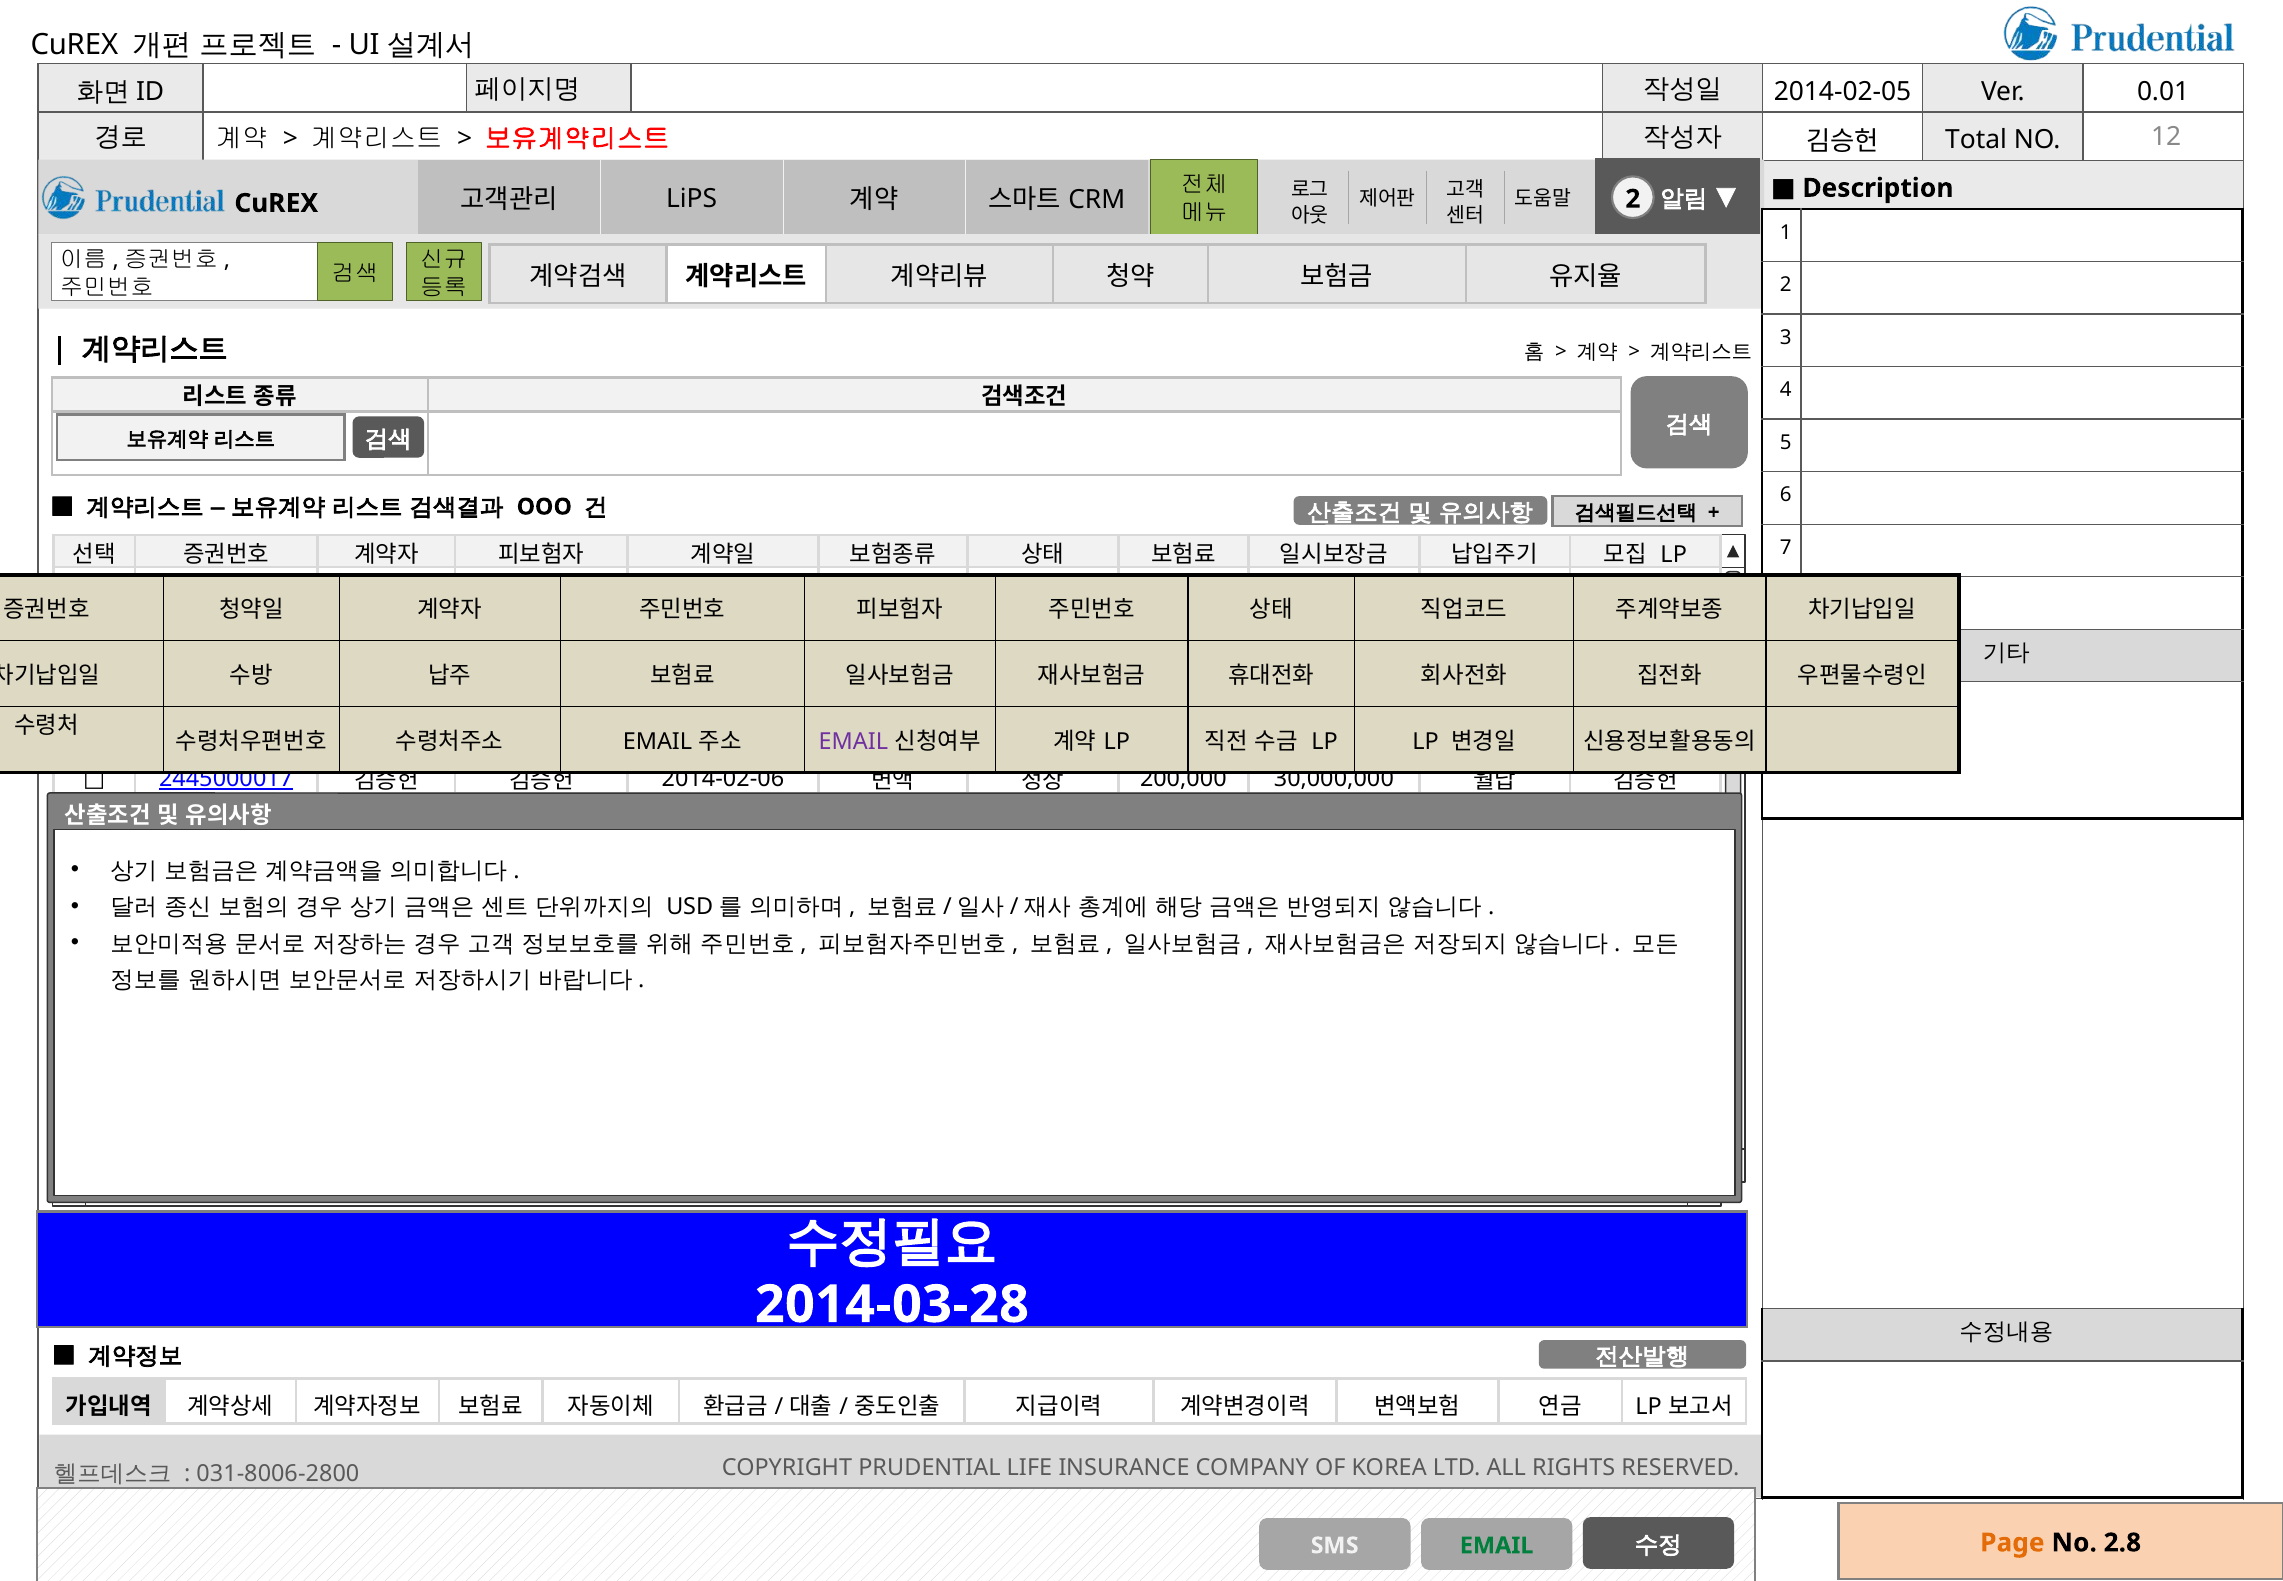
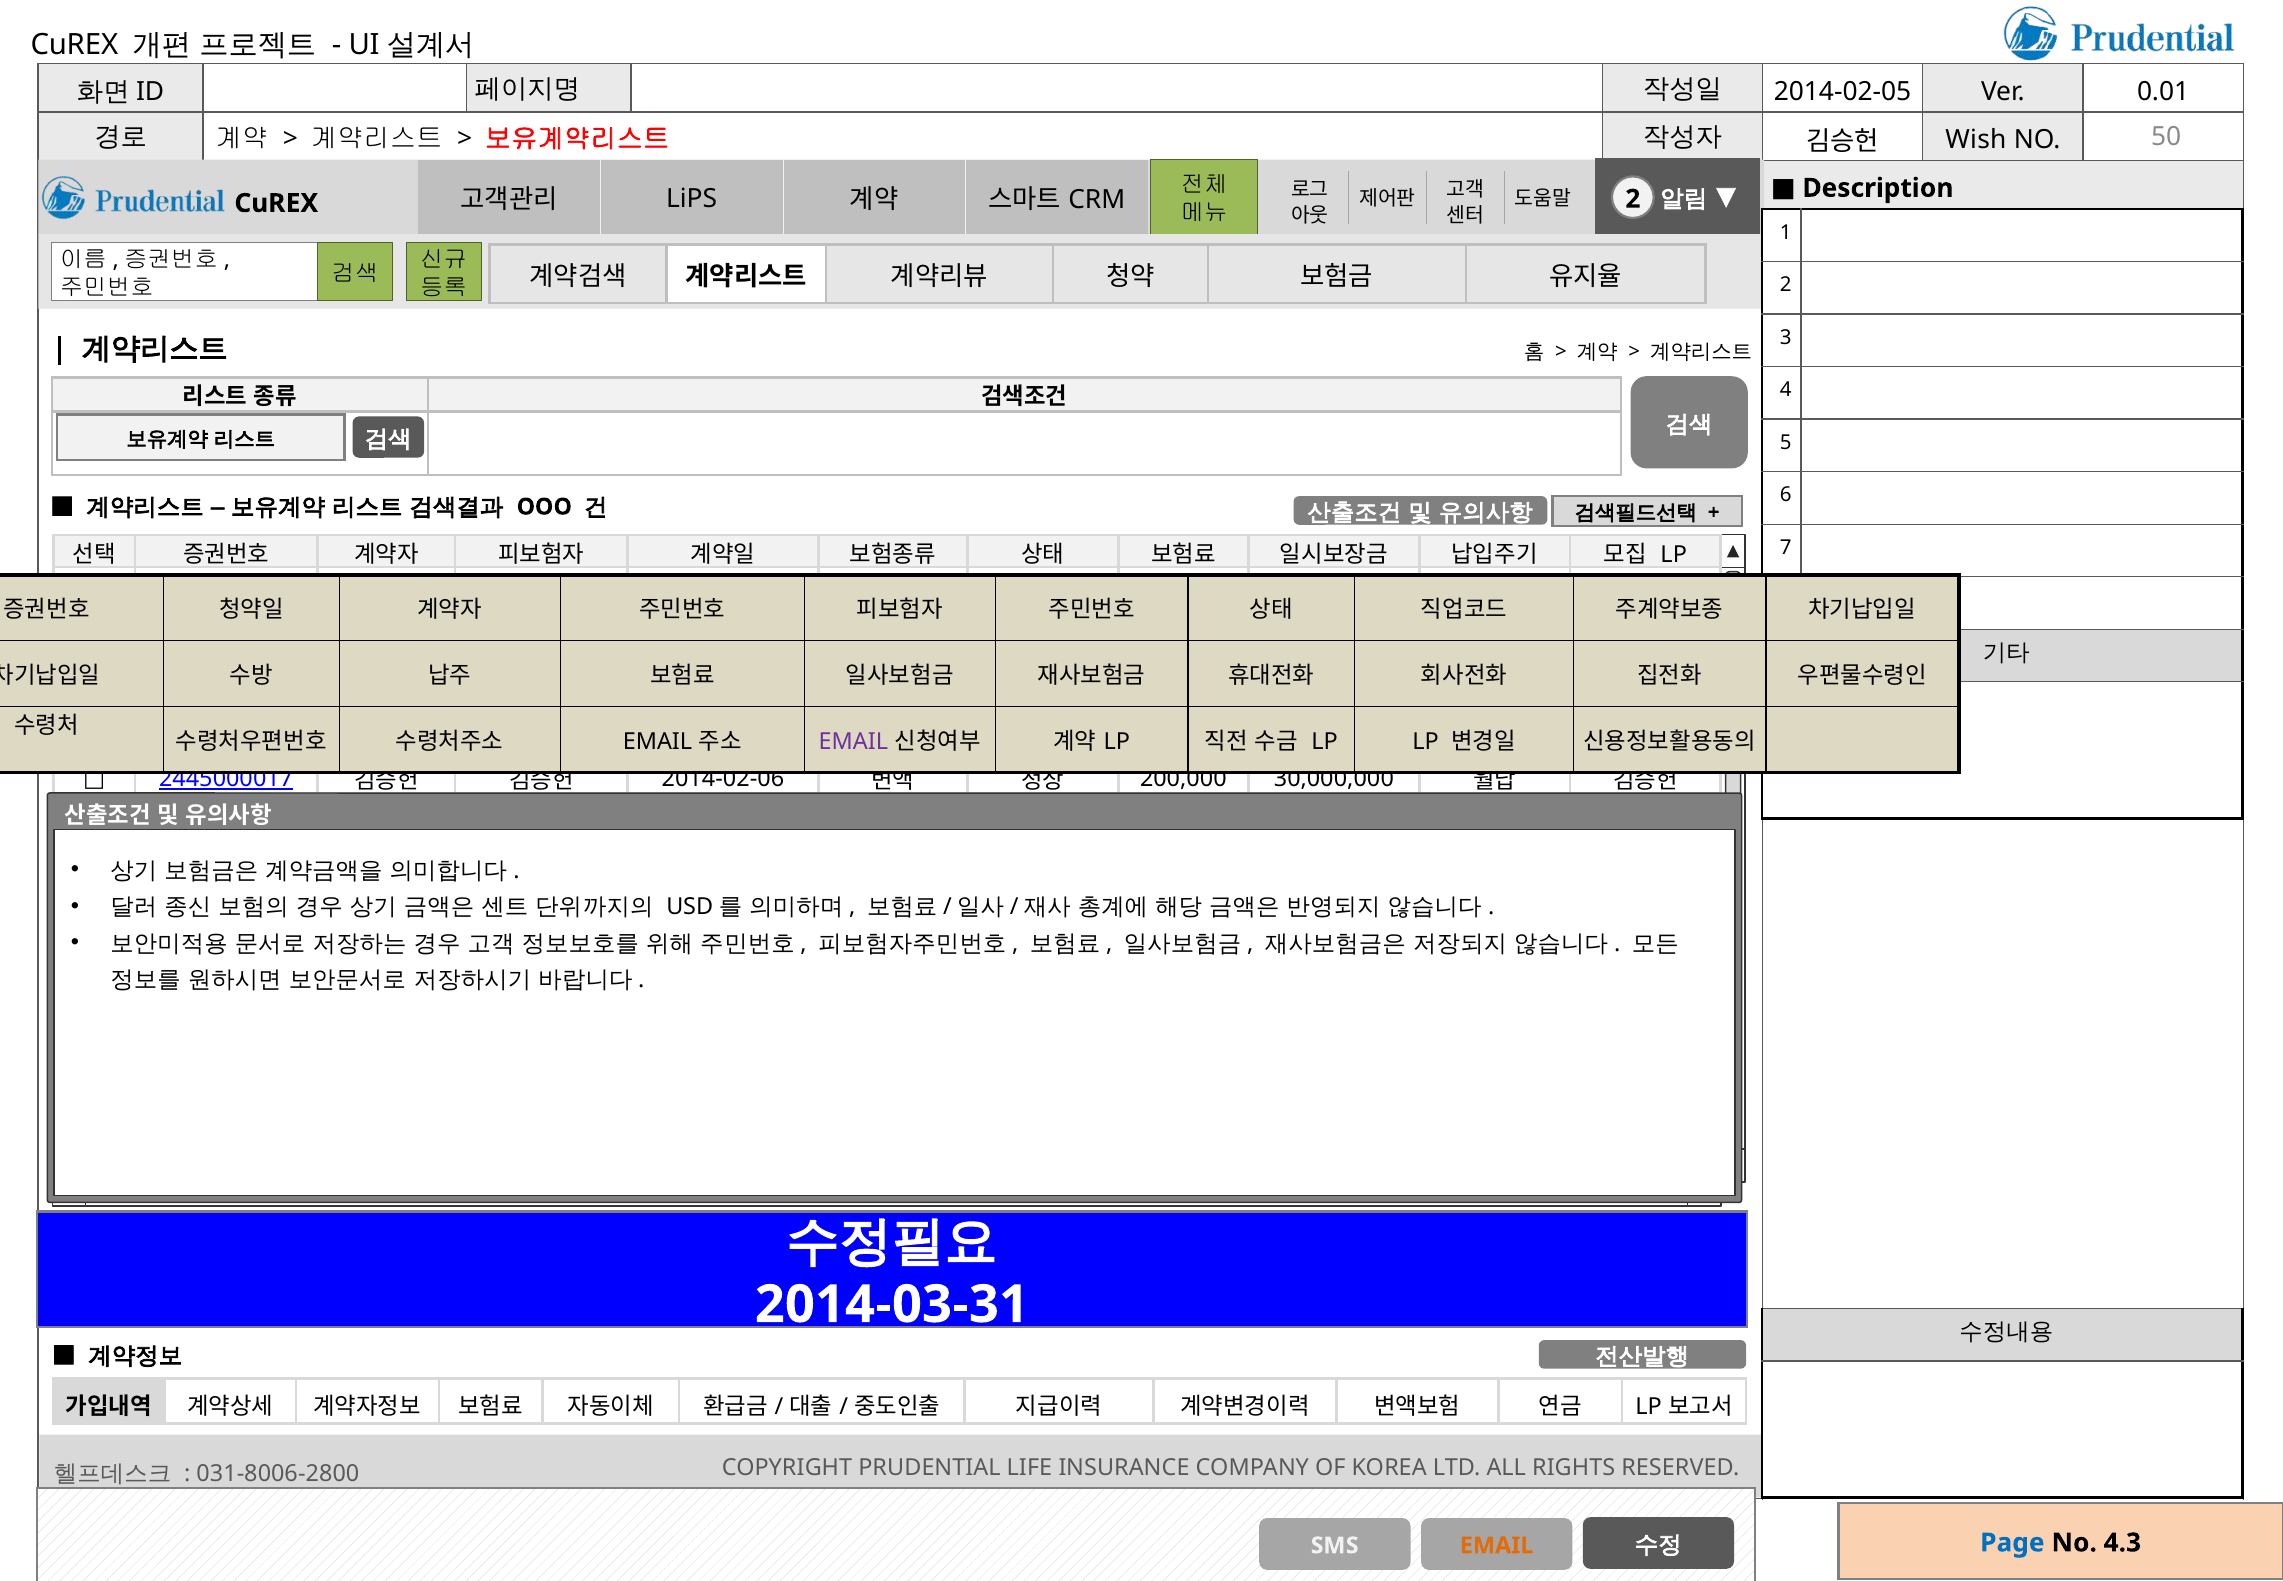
Total: Total -> Wish (1976, 140)
12: 12 -> 50 (2166, 137)
2014-03-28: 2014-03-28 -> 2014-03-31 (892, 1304)
Page colour: orange -> blue (2012, 1542)
2.8: 2.8 -> 4.3 (2122, 1542)
EMAIL colour: green -> orange (1497, 1545)
